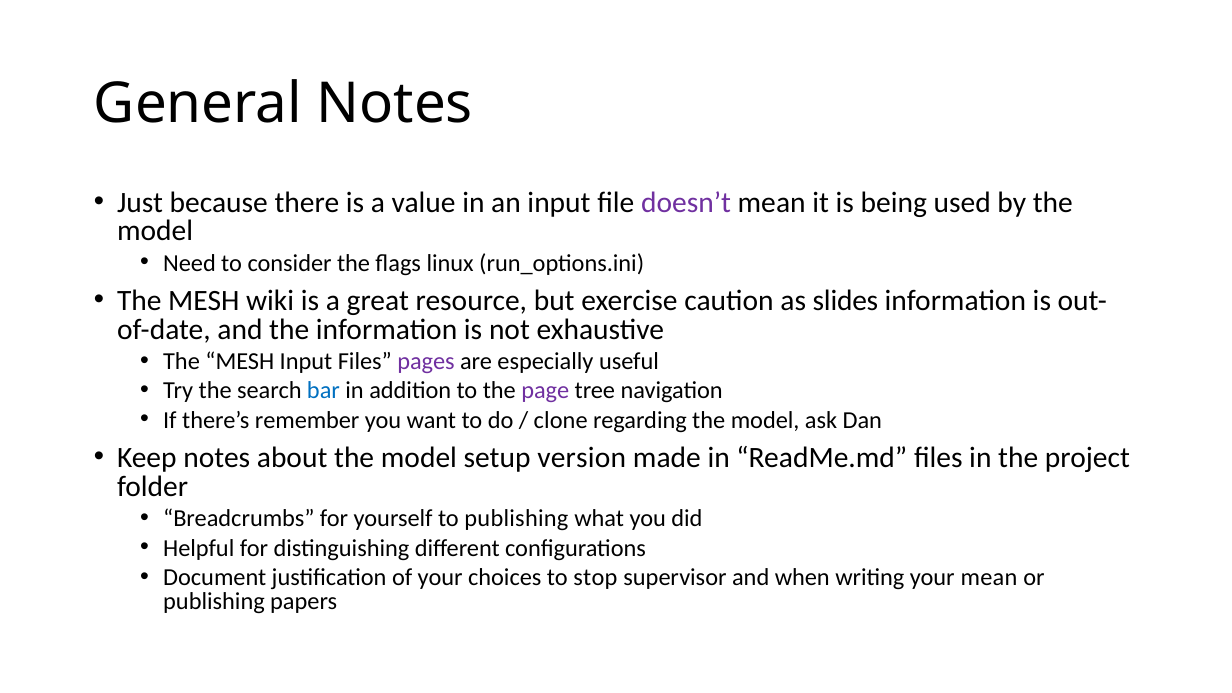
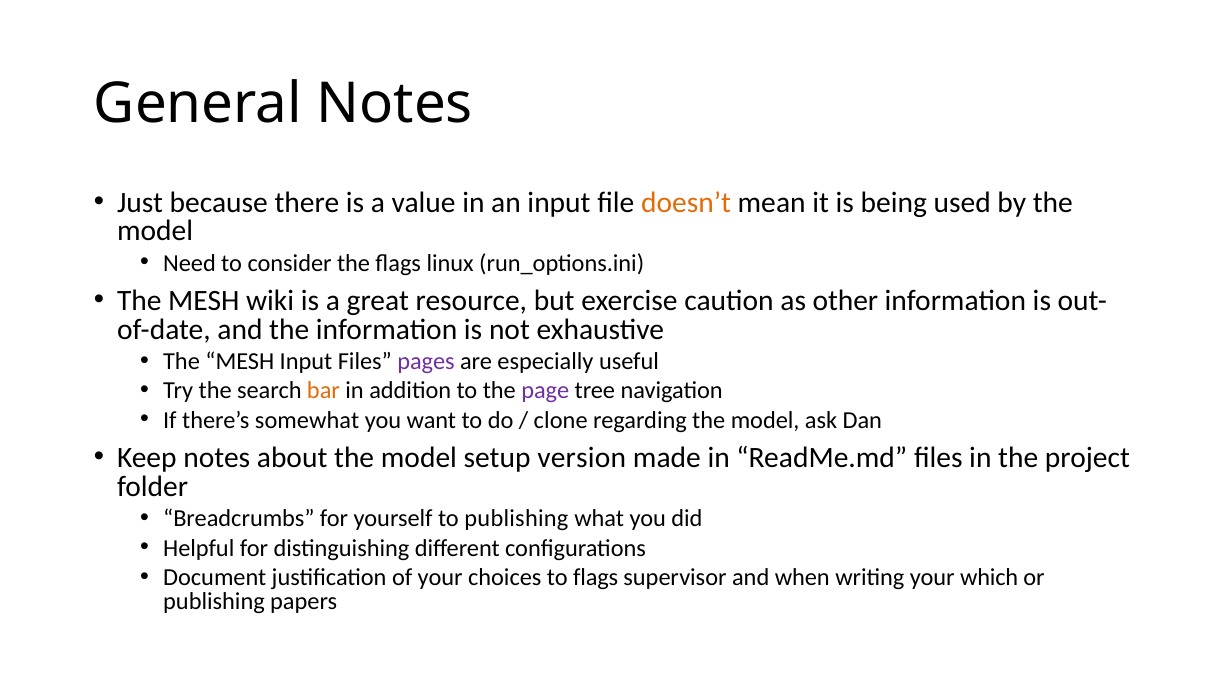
doesn’t colour: purple -> orange (686, 202)
slides: slides -> other (845, 301)
bar colour: blue -> orange (323, 391)
remember: remember -> somewhat (307, 420)
to stop: stop -> flags (596, 577)
your mean: mean -> which (989, 577)
